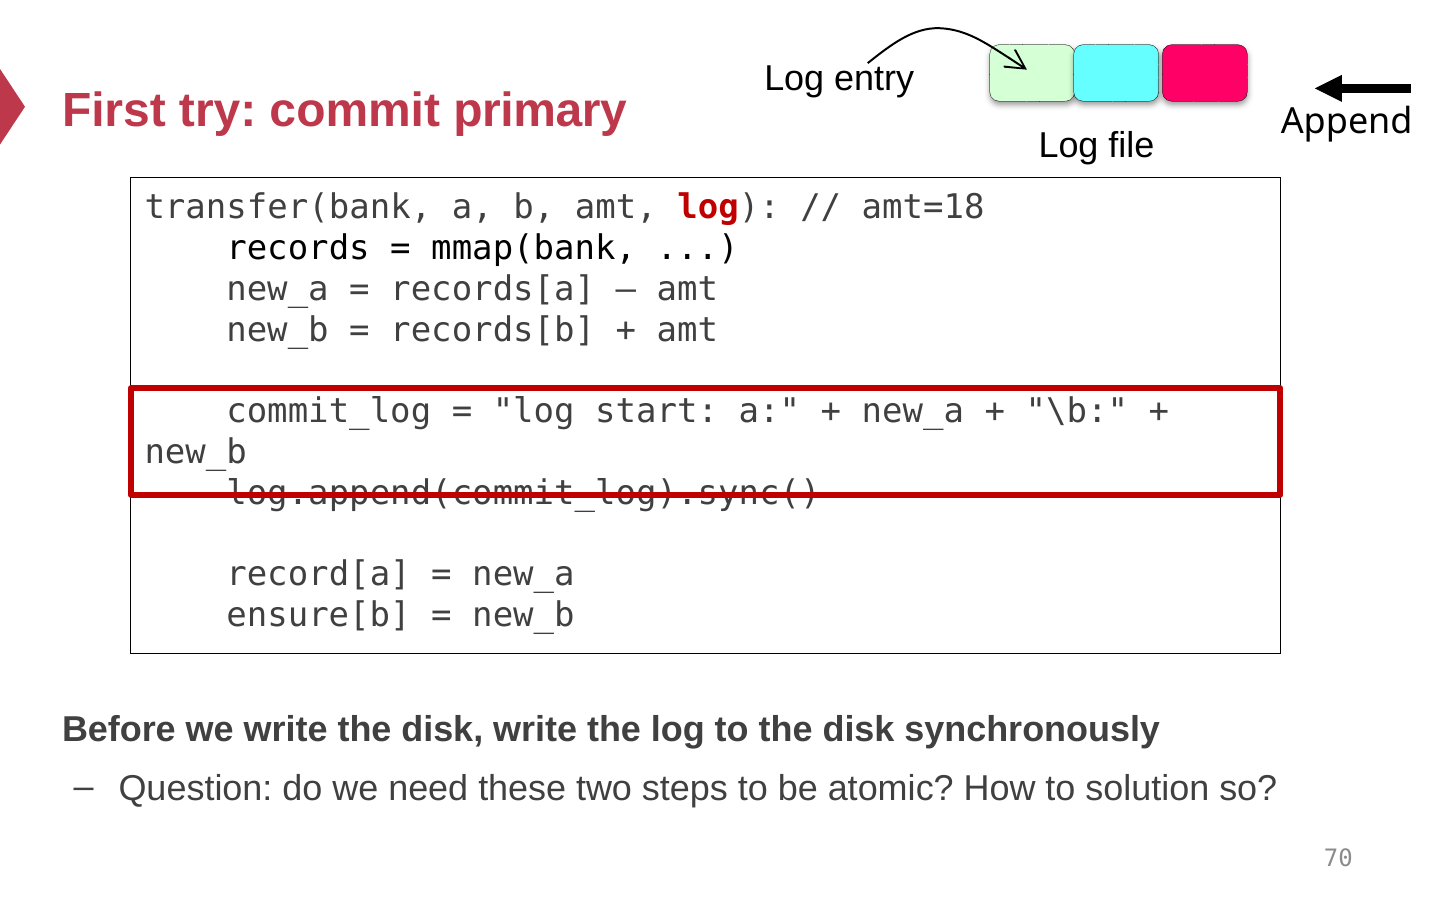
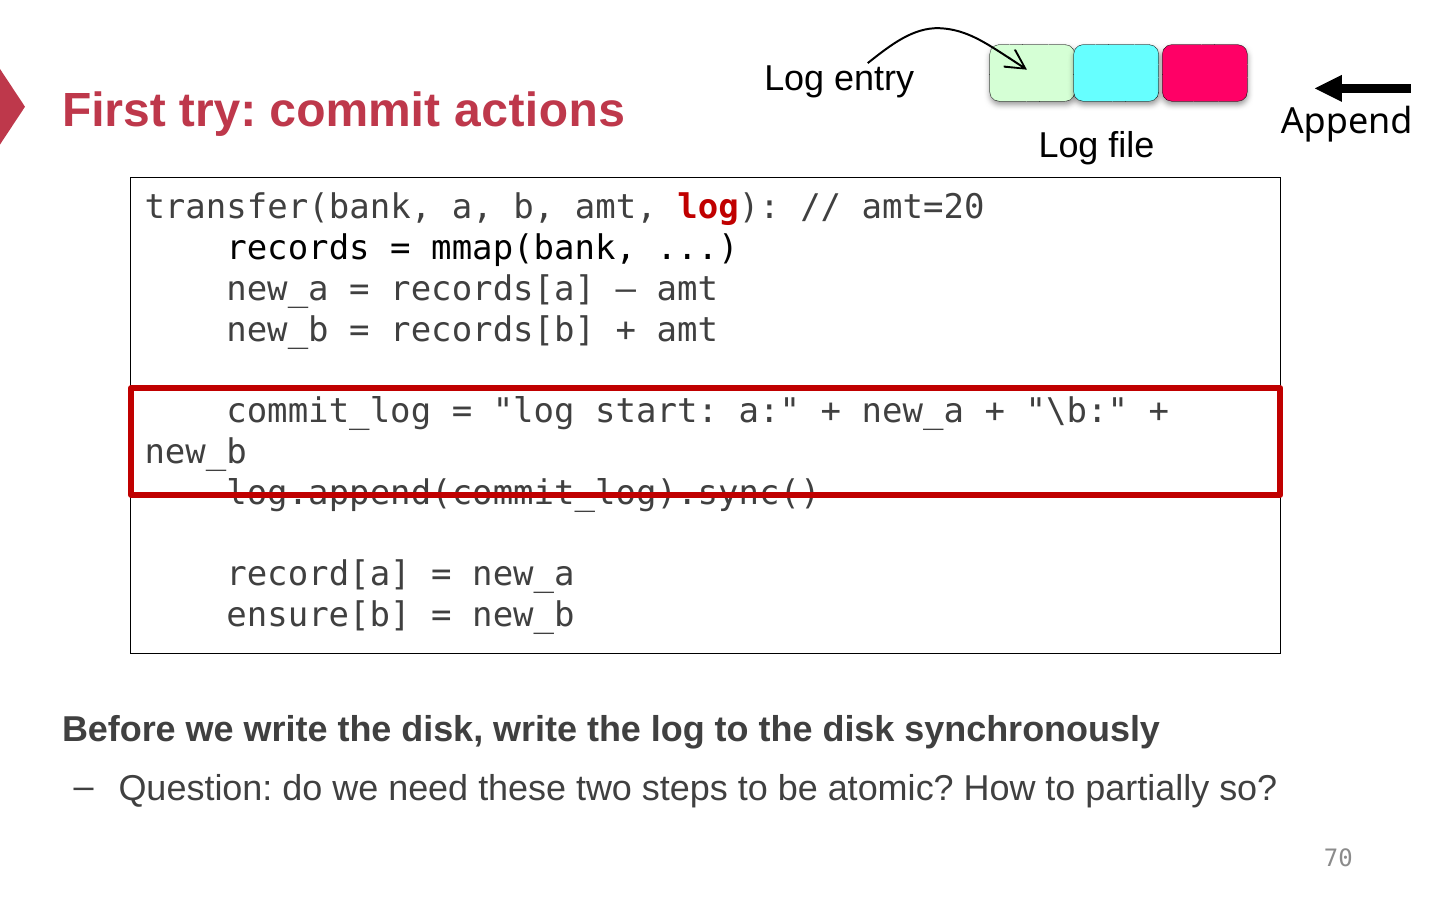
primary: primary -> actions (540, 110)
amt=18: amt=18 -> amt=20 (923, 208)
solution: solution -> partially (1147, 789)
